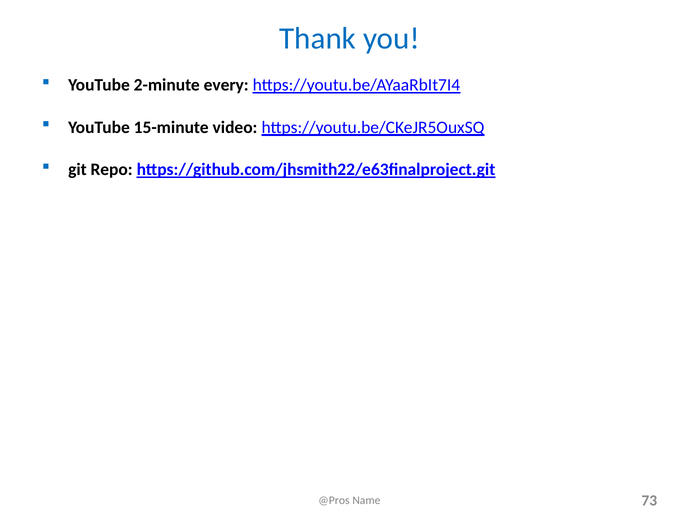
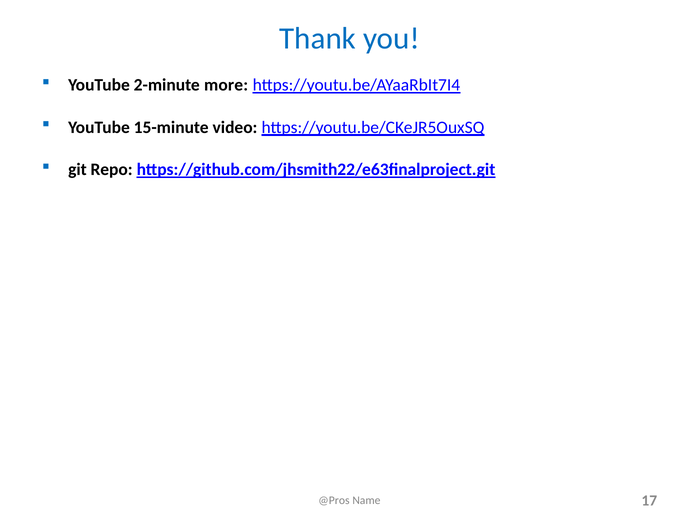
every: every -> more (226, 85)
73: 73 -> 17 (649, 501)
